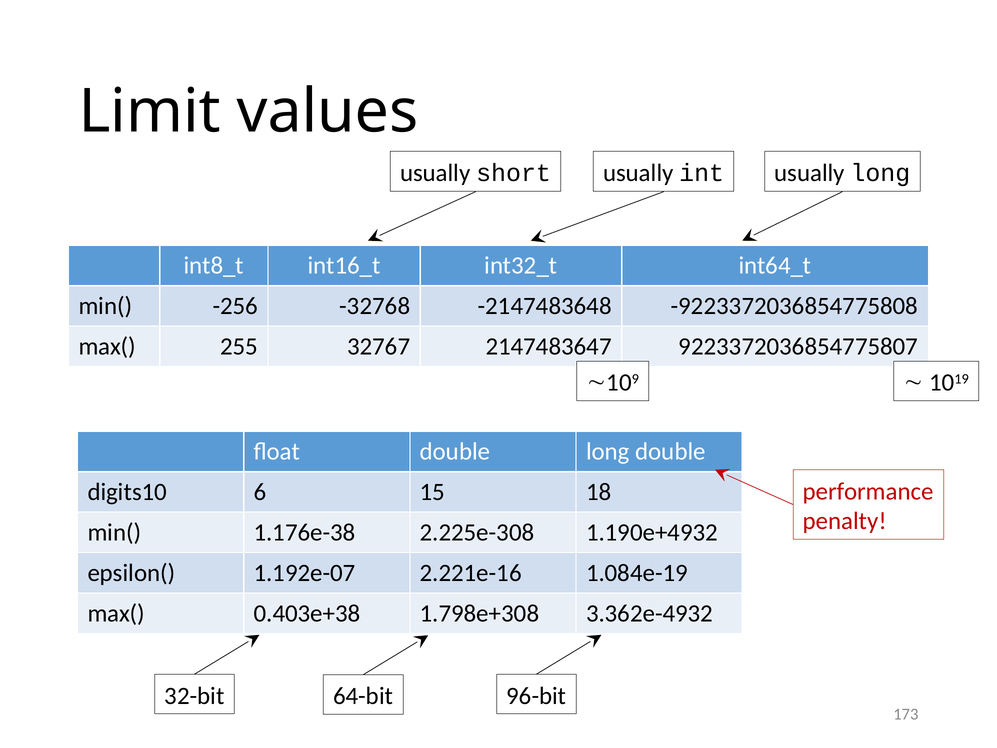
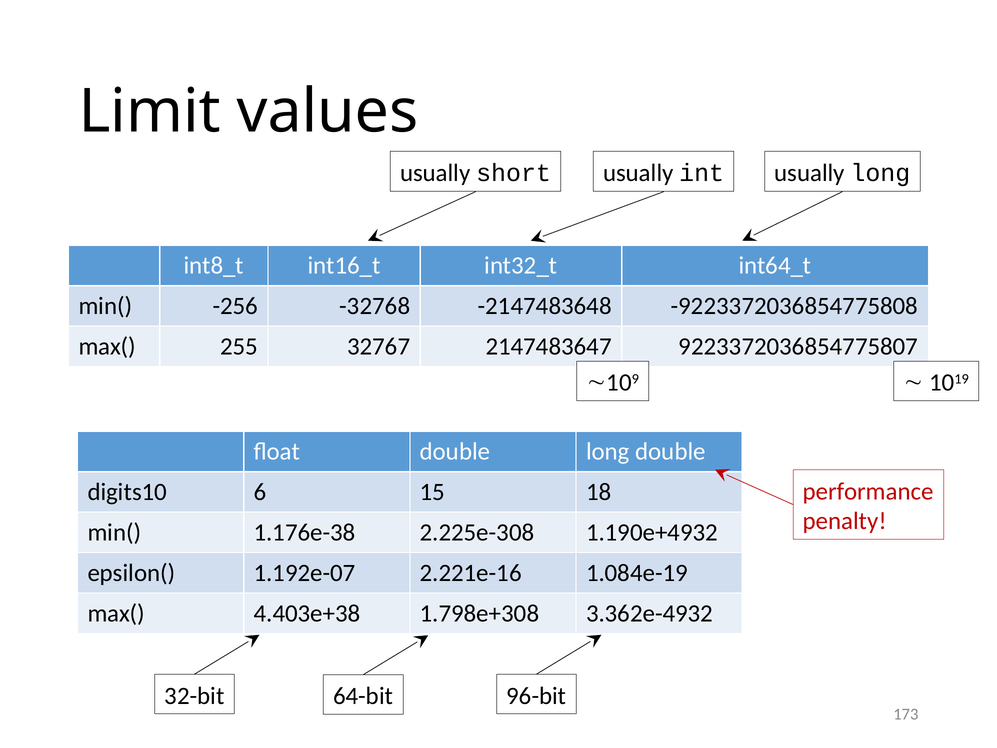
0.403e+38: 0.403e+38 -> 4.403e+38 (307, 613)
